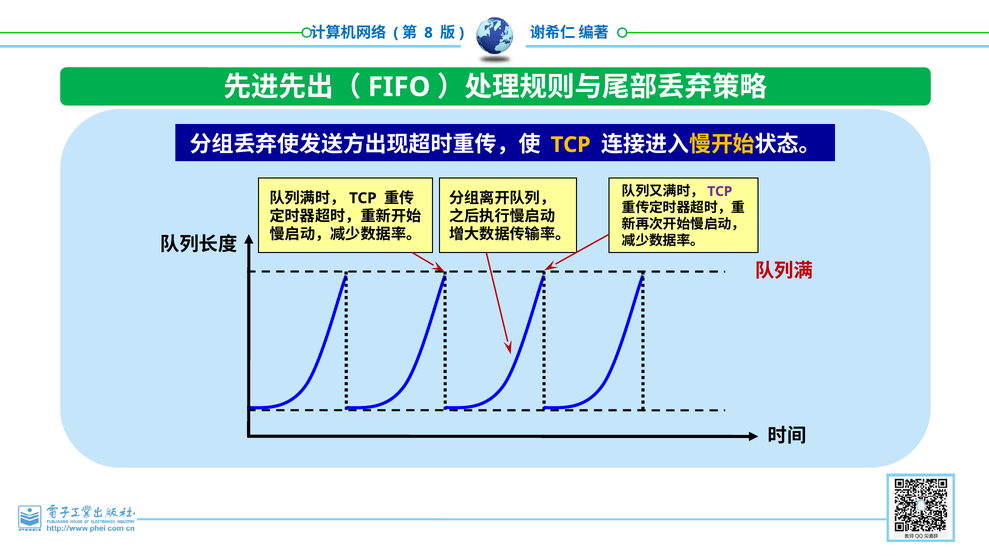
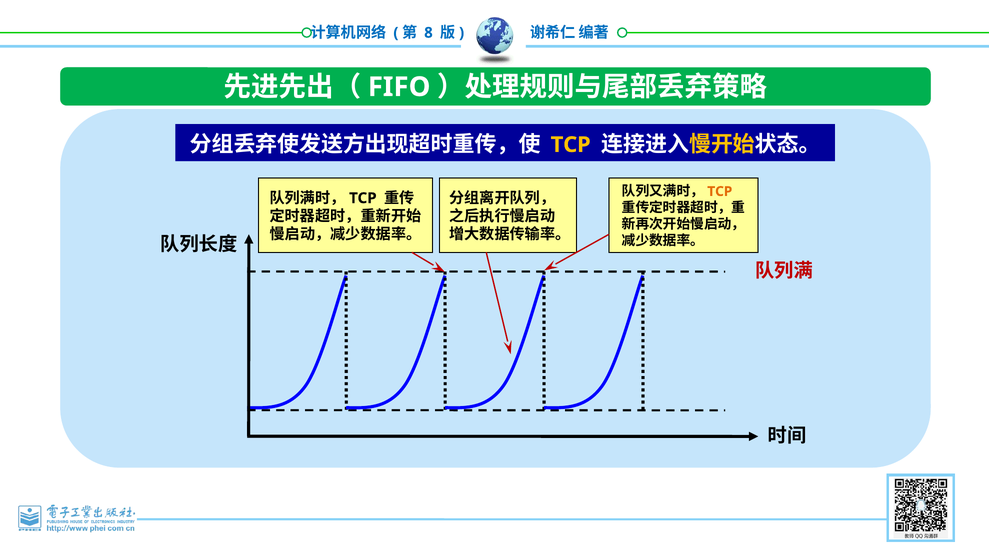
TCP colour: purple -> orange (720, 192)
